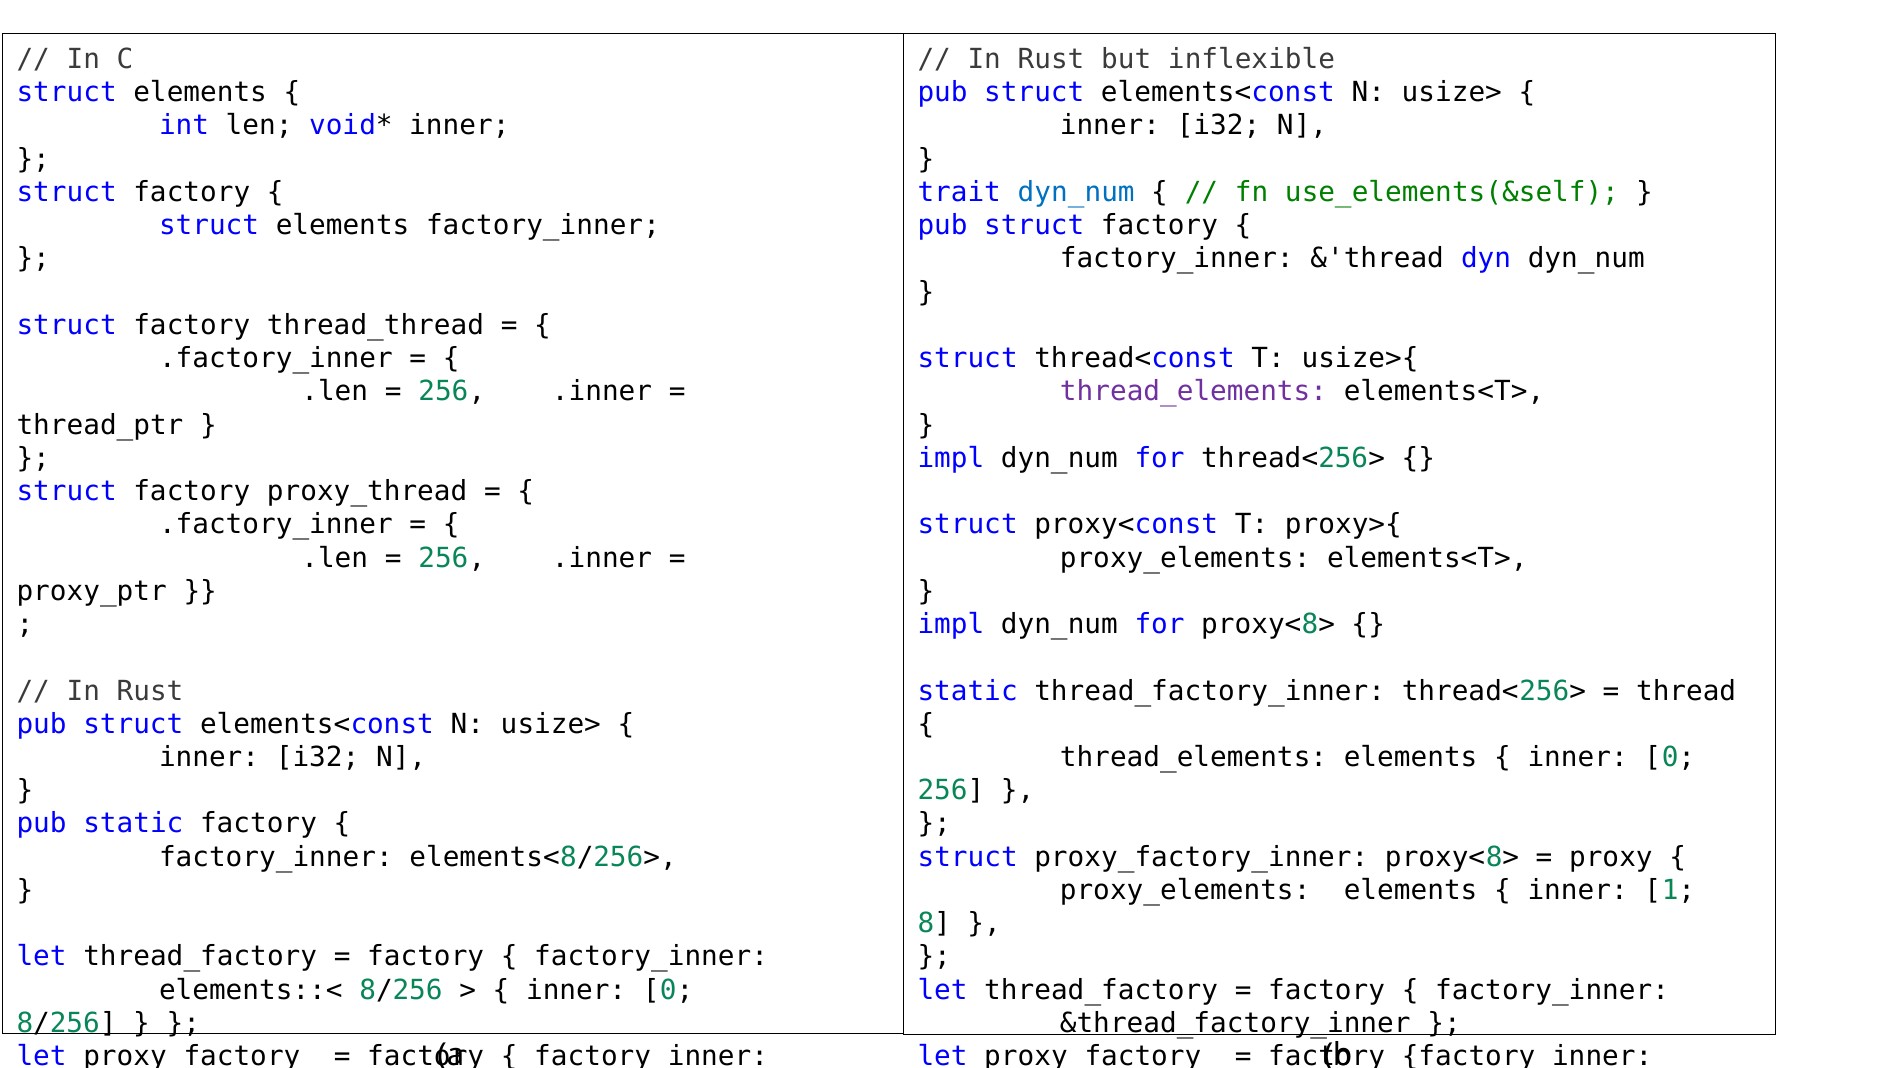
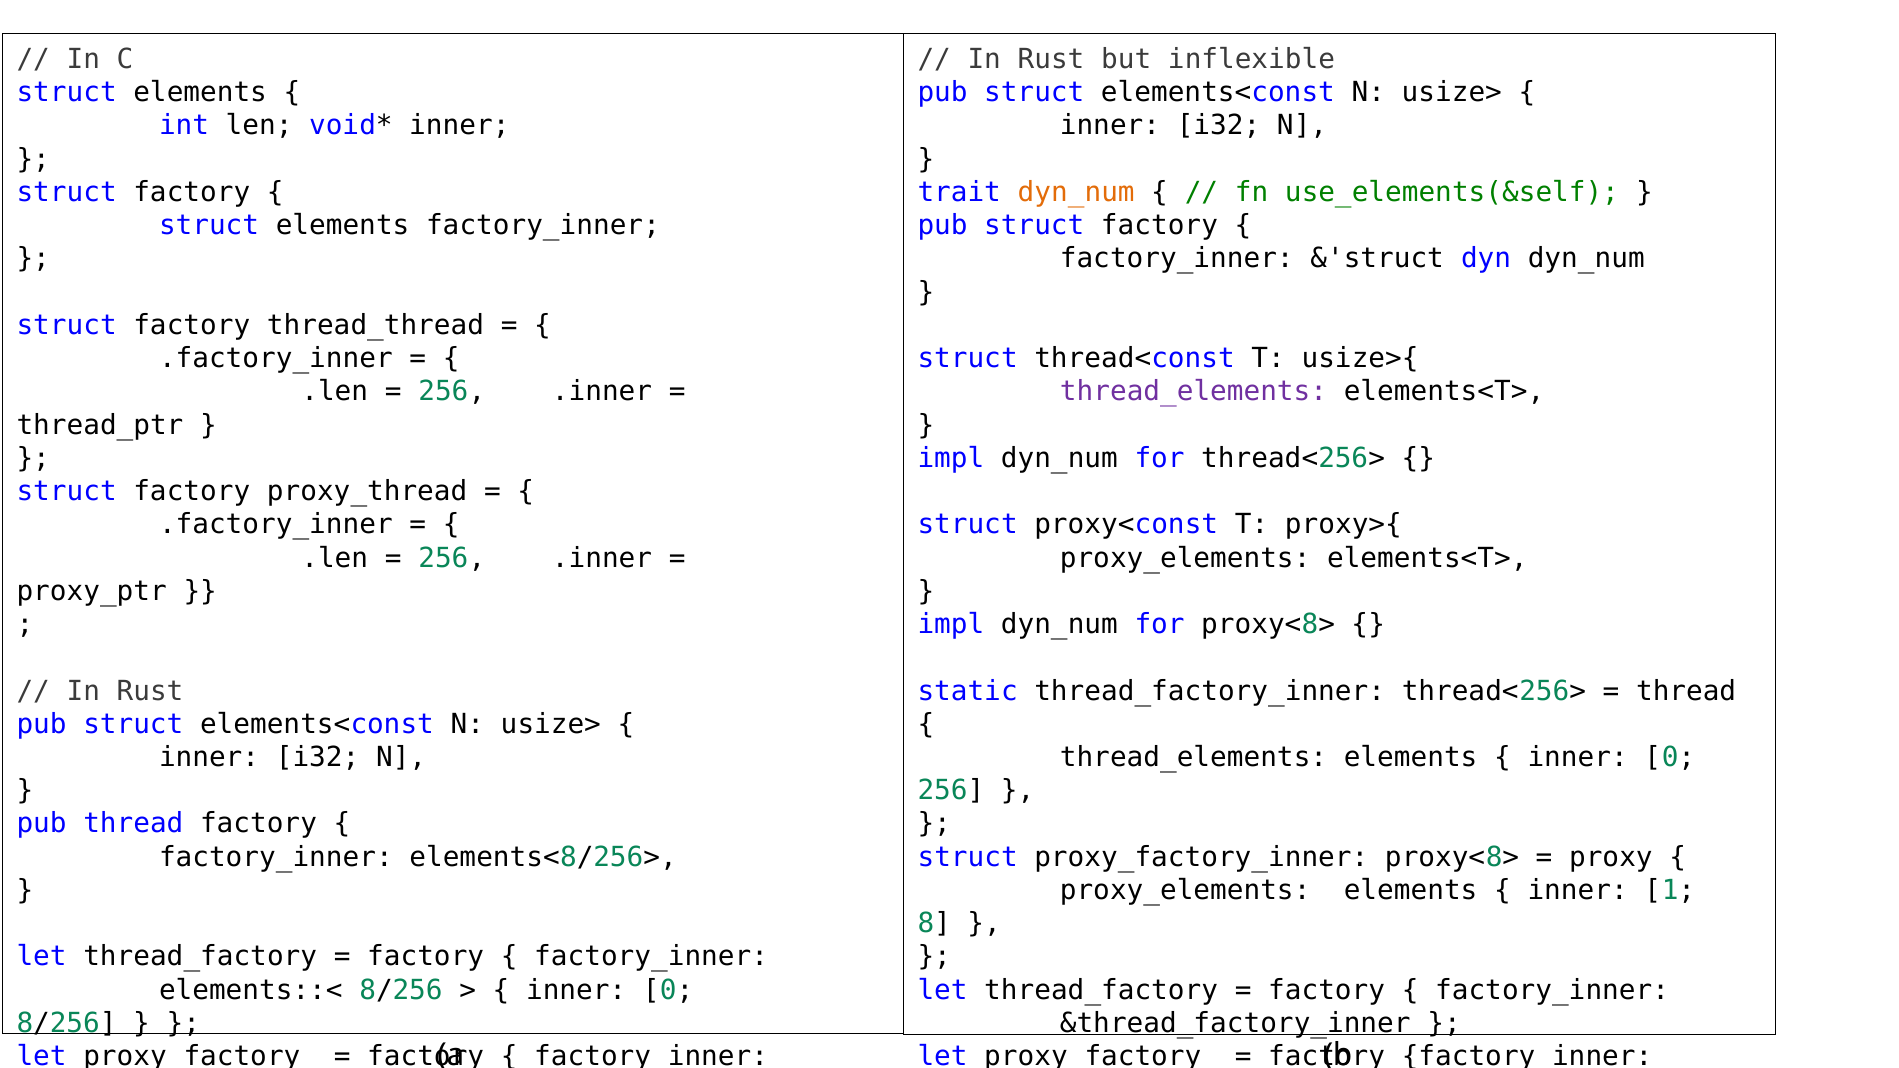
dyn_num colour: blue -> orange (1076, 192)
&'thread: &'thread -> &'struct (1377, 259)
pub static: static -> thread (133, 824)
